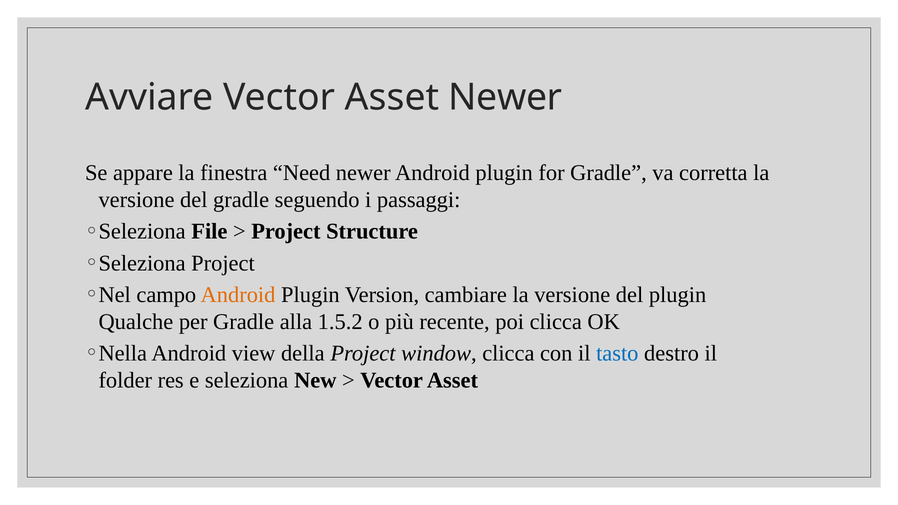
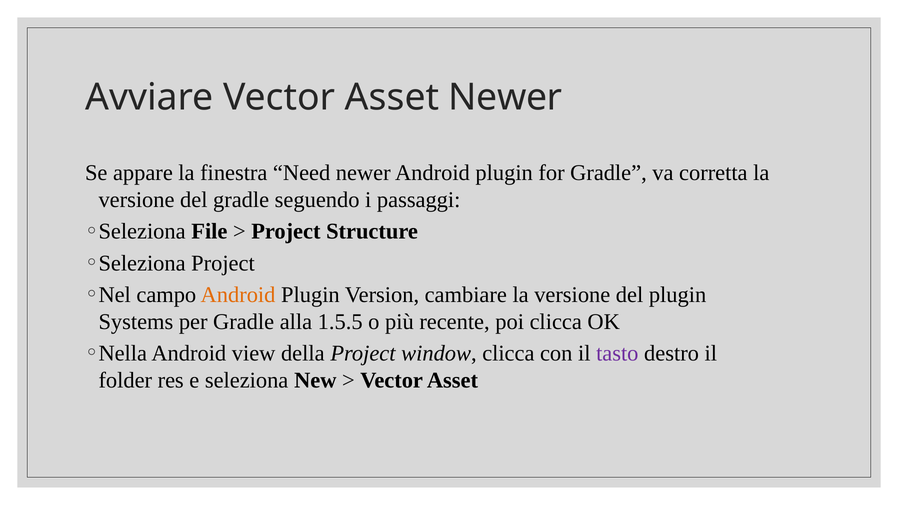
Qualche: Qualche -> Systems (136, 322)
1.5.2: 1.5.2 -> 1.5.5 (340, 322)
tasto colour: blue -> purple (617, 353)
